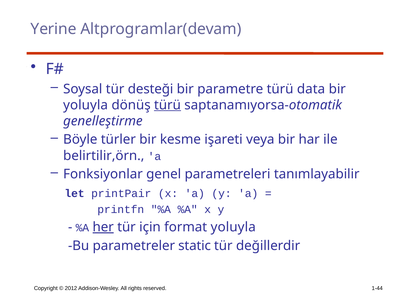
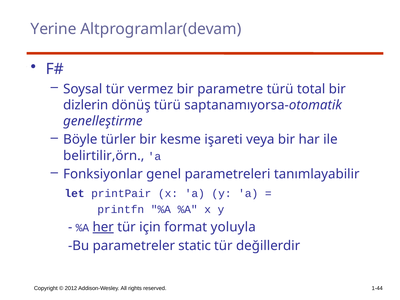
desteği: desteği -> vermez (151, 89)
data: data -> total (311, 89)
yoluyla: yoluyla -> dizlerin (86, 105)
türü underline: present -> none (167, 105)
